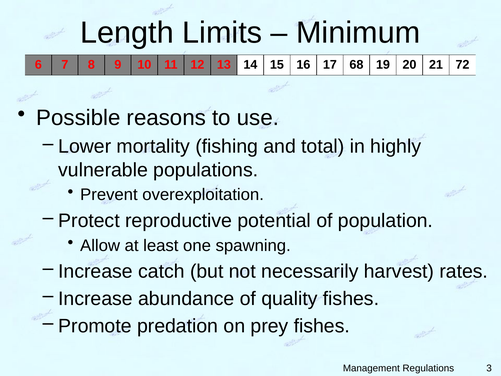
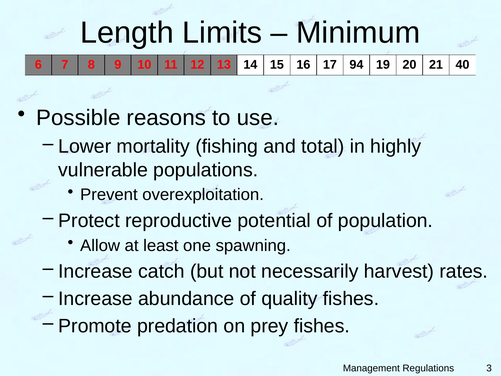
68: 68 -> 94 (356, 65)
72: 72 -> 40 (462, 65)
